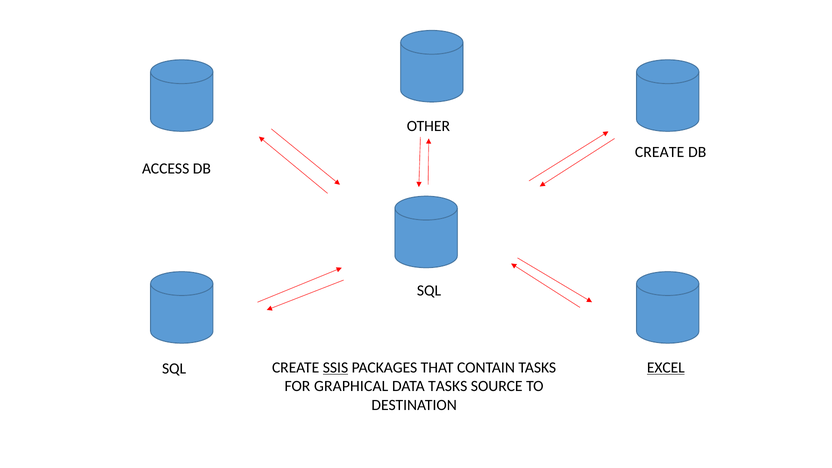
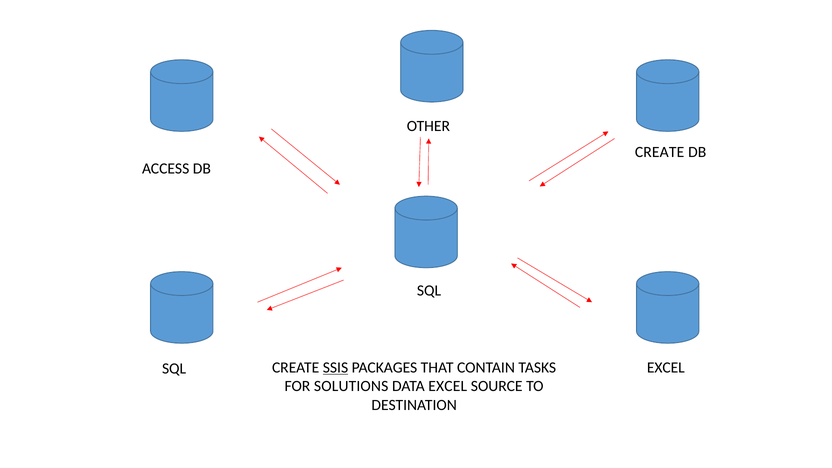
EXCEL underline: present -> none (666, 368)
GRAPHICAL: GRAPHICAL -> SOLUTIONS (351, 386)
DATA TASKS: TASKS -> EXCEL (448, 386)
